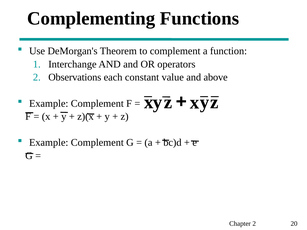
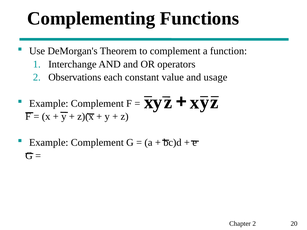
above: above -> usage (216, 77)
